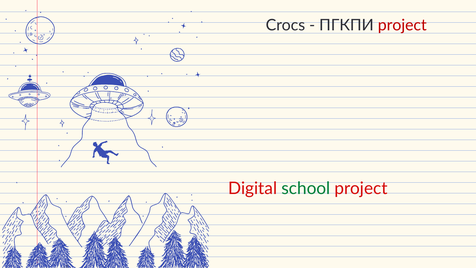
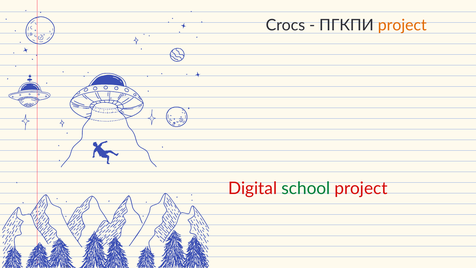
project colour: red -> orange (402, 25)
